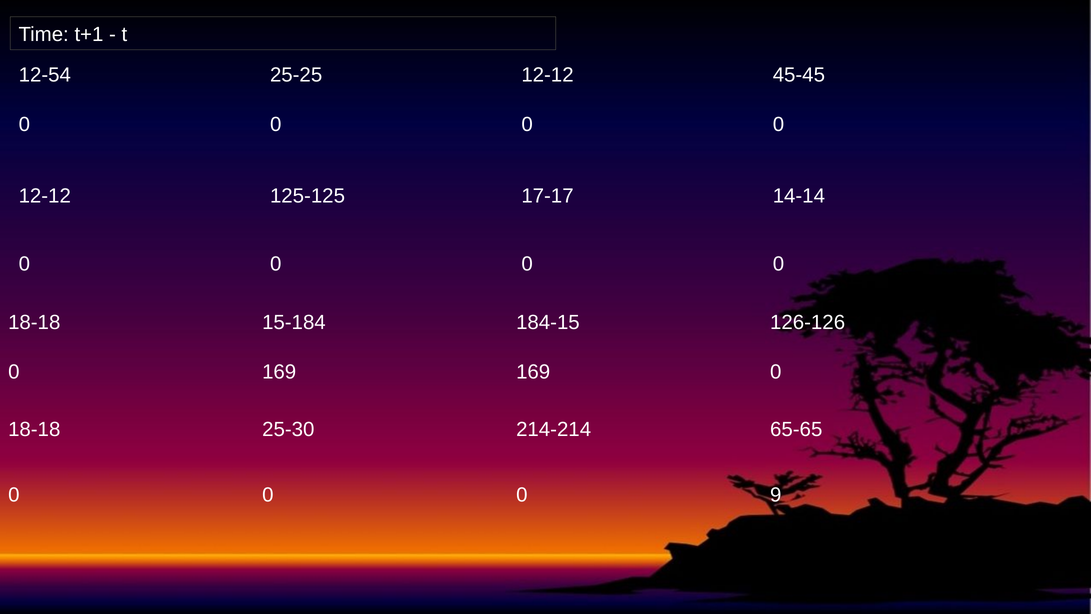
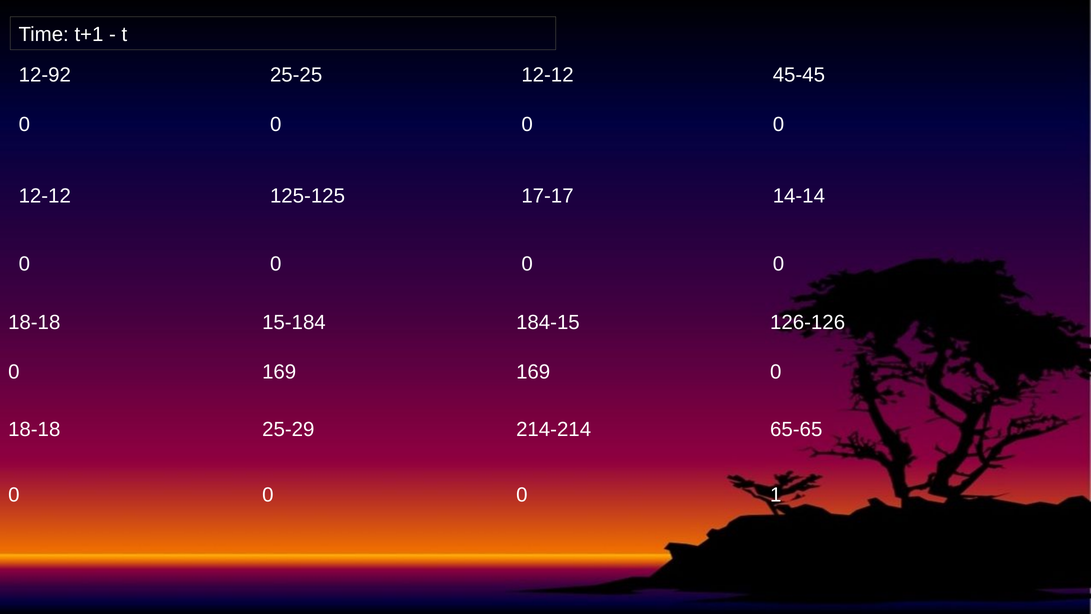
12-54: 12-54 -> 12-92 (45, 75)
25-30: 25-30 -> 25-29 (288, 429)
9: 9 -> 1 (776, 495)
